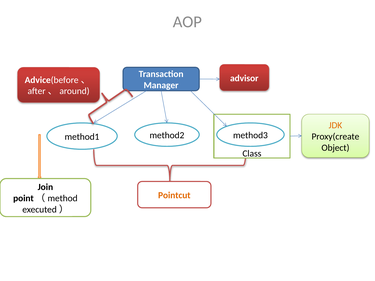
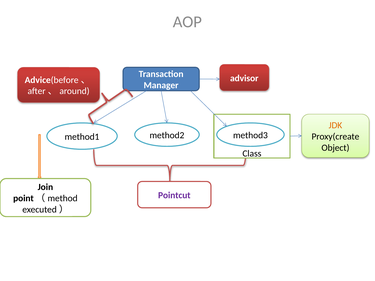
Pointcut colour: orange -> purple (174, 195)
